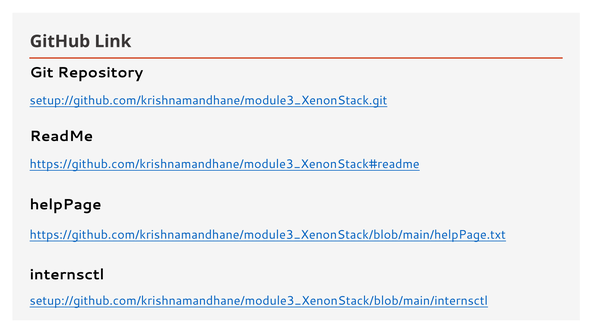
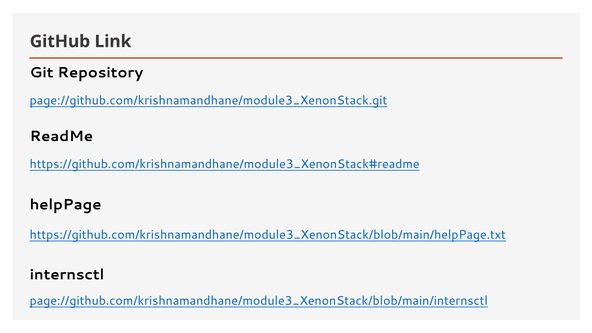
setup://github.com/krishnamandhane/module3_XenonStack.git: setup://github.com/krishnamandhane/module3_XenonStack.git -> page://github.com/krishnamandhane/module3_XenonStack.git (208, 100)
setup://github.com/krishnamandhane/module3_XenonStack/blob/main/internsctl: setup://github.com/krishnamandhane/module3_XenonStack/blob/main/internsctl -> page://github.com/krishnamandhane/module3_XenonStack/blob/main/internsctl (259, 301)
